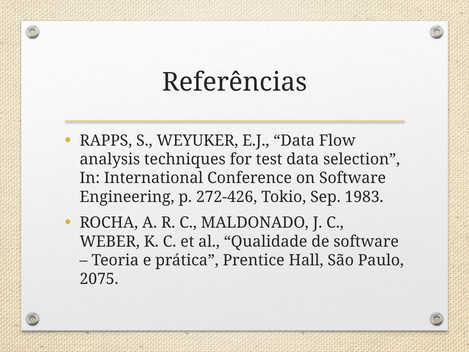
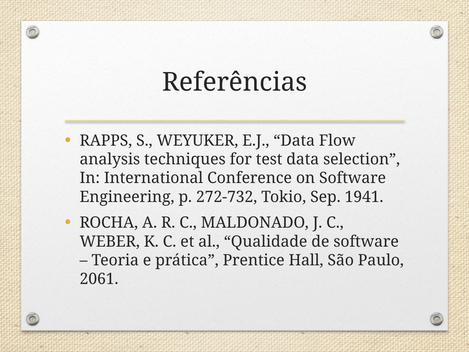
272-426: 272-426 -> 272-732 (227, 197)
1983: 1983 -> 1941 (364, 197)
2075: 2075 -> 2061 (99, 279)
